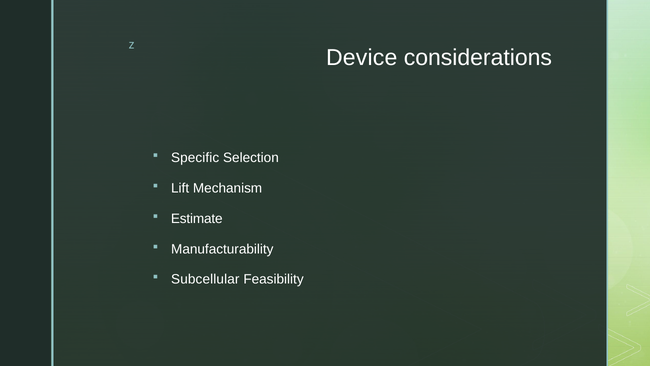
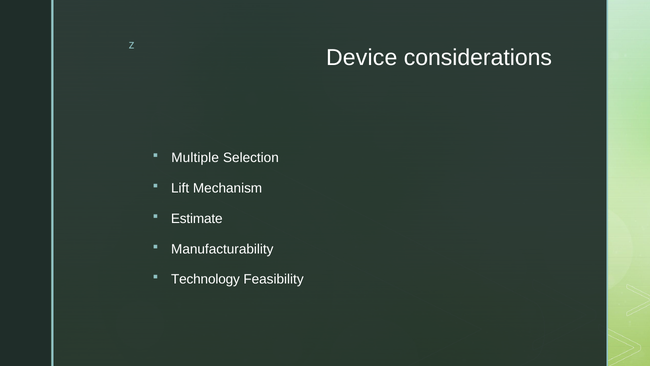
Specific: Specific -> Multiple (195, 158)
Subcellular: Subcellular -> Technology (205, 279)
